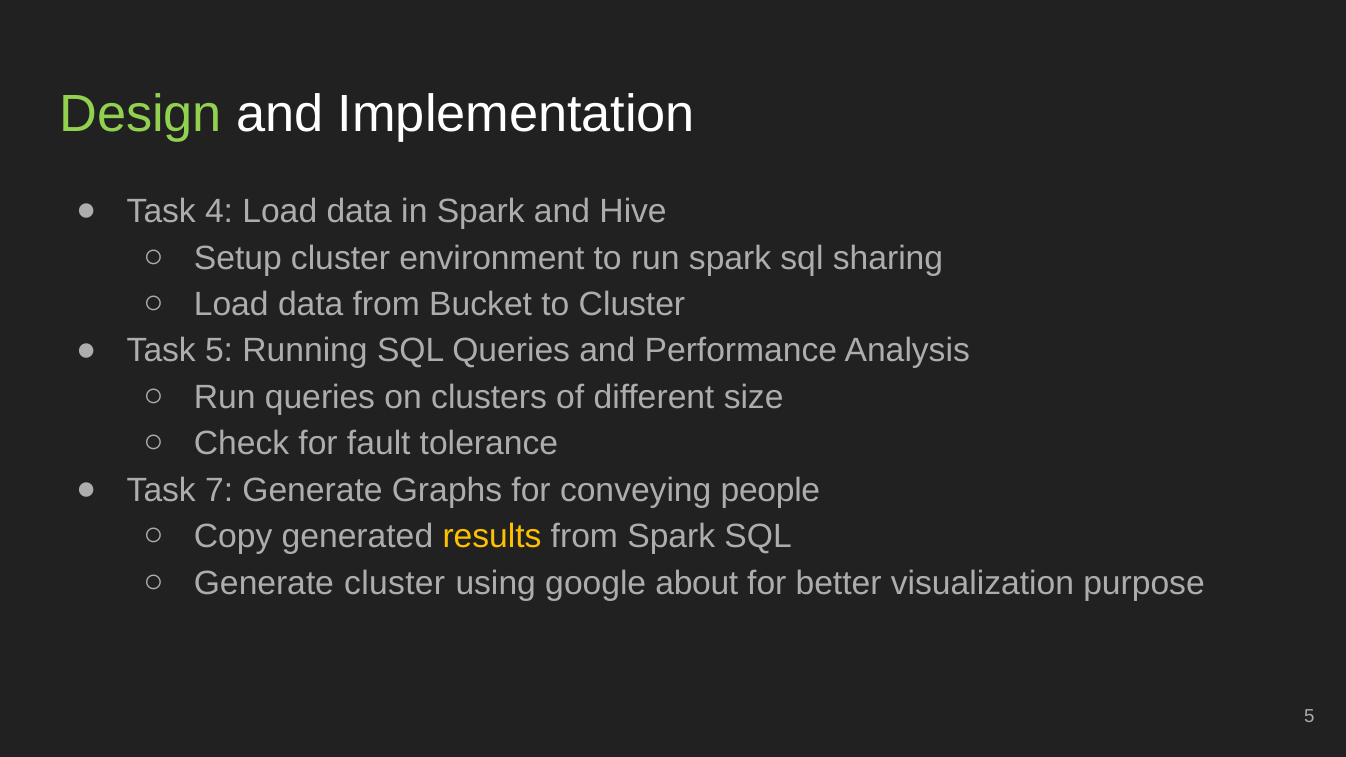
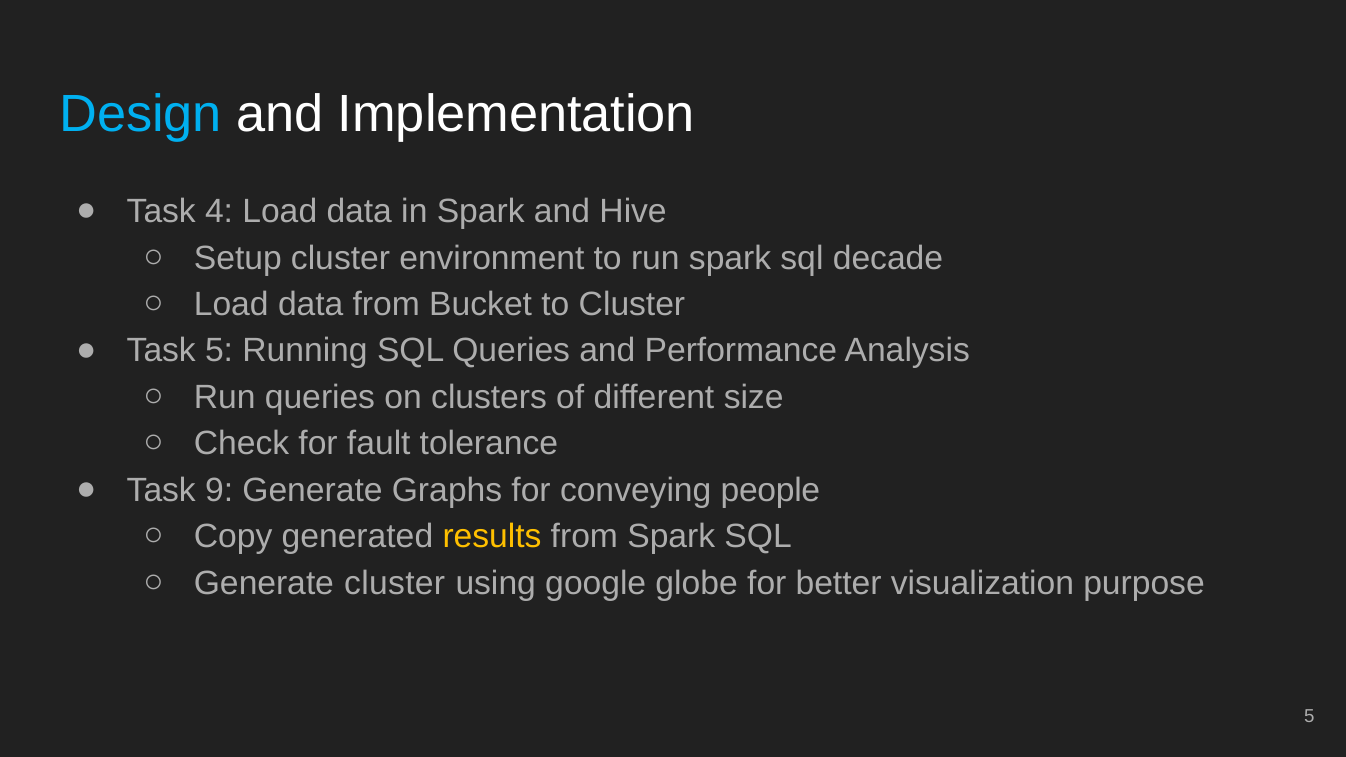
Design colour: light green -> light blue (141, 114)
sharing: sharing -> decade (888, 258)
7: 7 -> 9 (219, 490)
about: about -> globe (697, 583)
